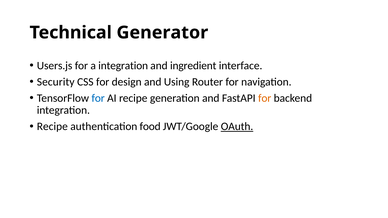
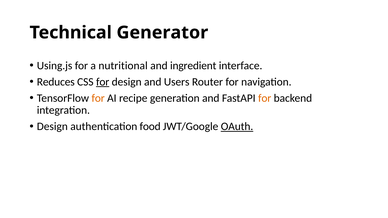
Users.js: Users.js -> Using.js (55, 66)
a integration: integration -> nutritional (123, 66)
Security: Security -> Reduces (56, 82)
for underline: none -> present (103, 82)
Using: Using -> Users (177, 82)
for colour: blue -> orange (98, 98)
Recipe: Recipe -> Design (52, 127)
